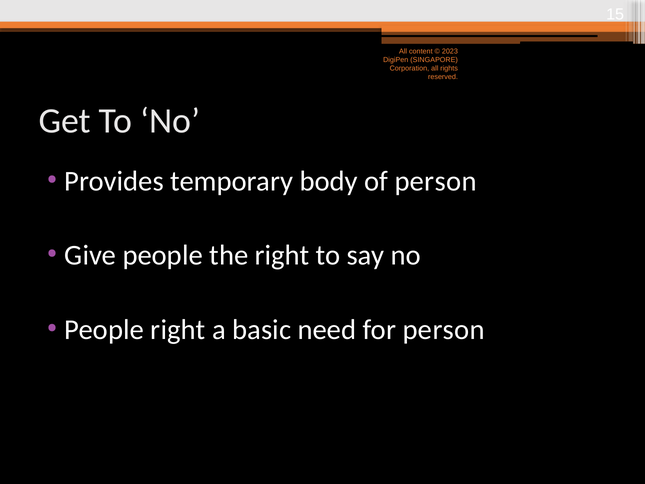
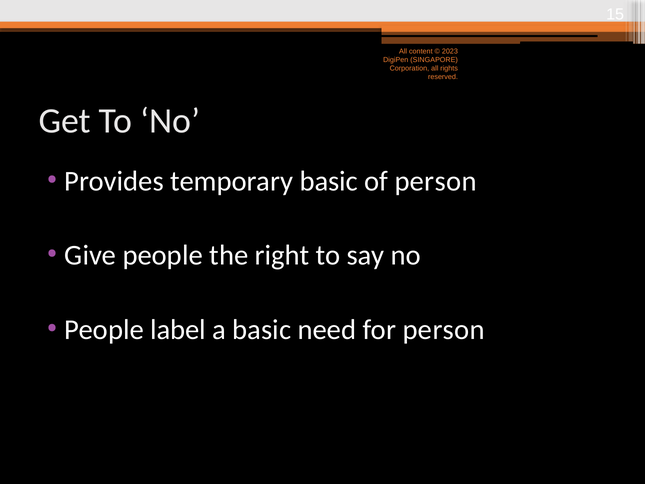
temporary body: body -> basic (329, 181)
People right: right -> label (178, 330)
